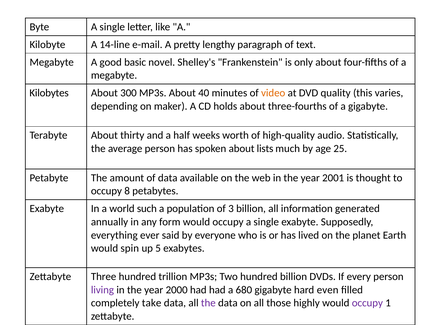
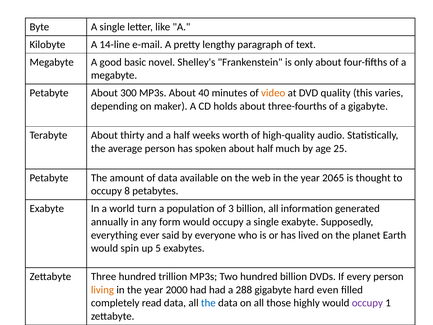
Kilobytes: Kilobytes -> Petabyte (49, 93)
about lists: lists -> half (265, 148)
2001: 2001 -> 2065 (333, 178)
such: such -> turn (147, 208)
living colour: purple -> orange (102, 290)
680: 680 -> 288 (244, 290)
take: take -> read (152, 303)
the colour: purple -> blue (208, 303)
